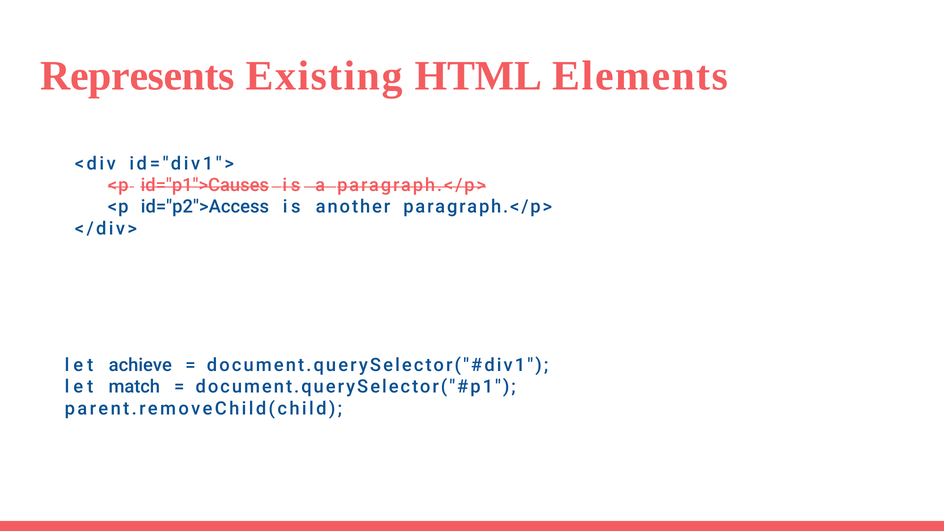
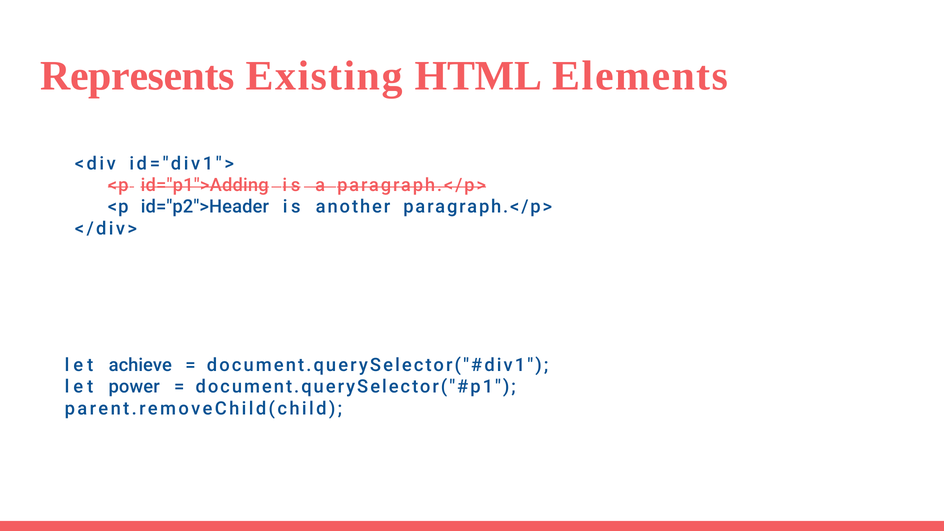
id="p1">Causes: id="p1">Causes -> id="p1">Adding (205, 185)
id="p2">Access: id="p2">Access -> id="p2">Header (205, 207)
match: match -> power (134, 387)
